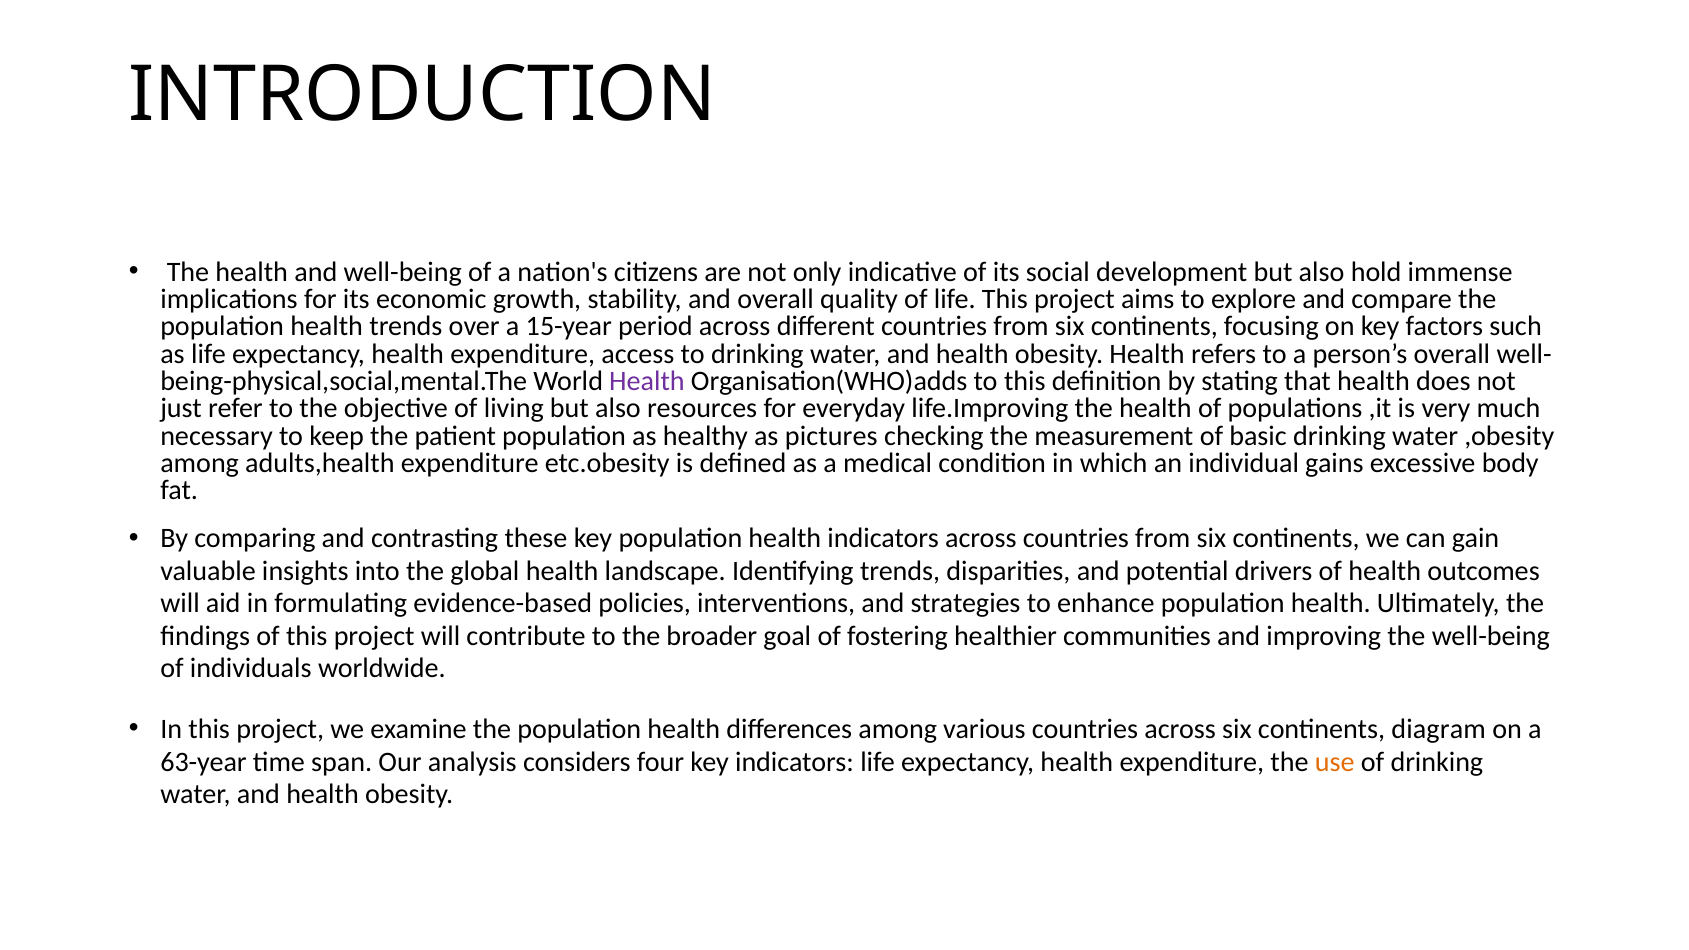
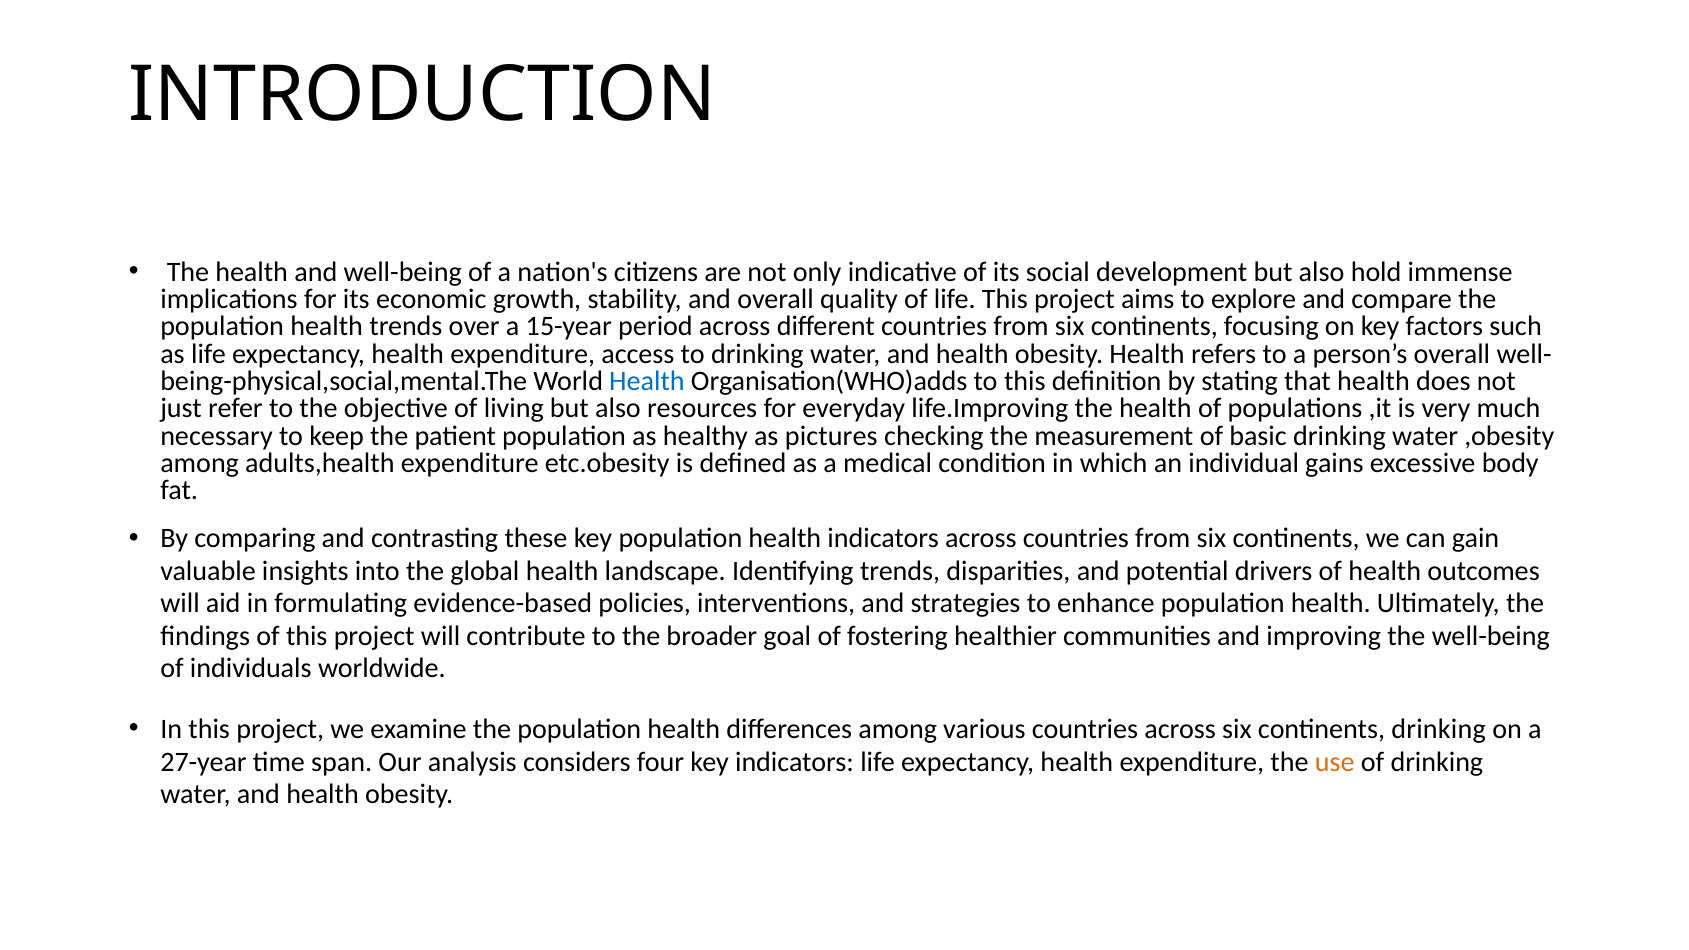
Health colour: purple -> blue (647, 381)
continents diagram: diagram -> drinking (1439, 729)
63-year: 63-year -> 27-year (204, 762)
